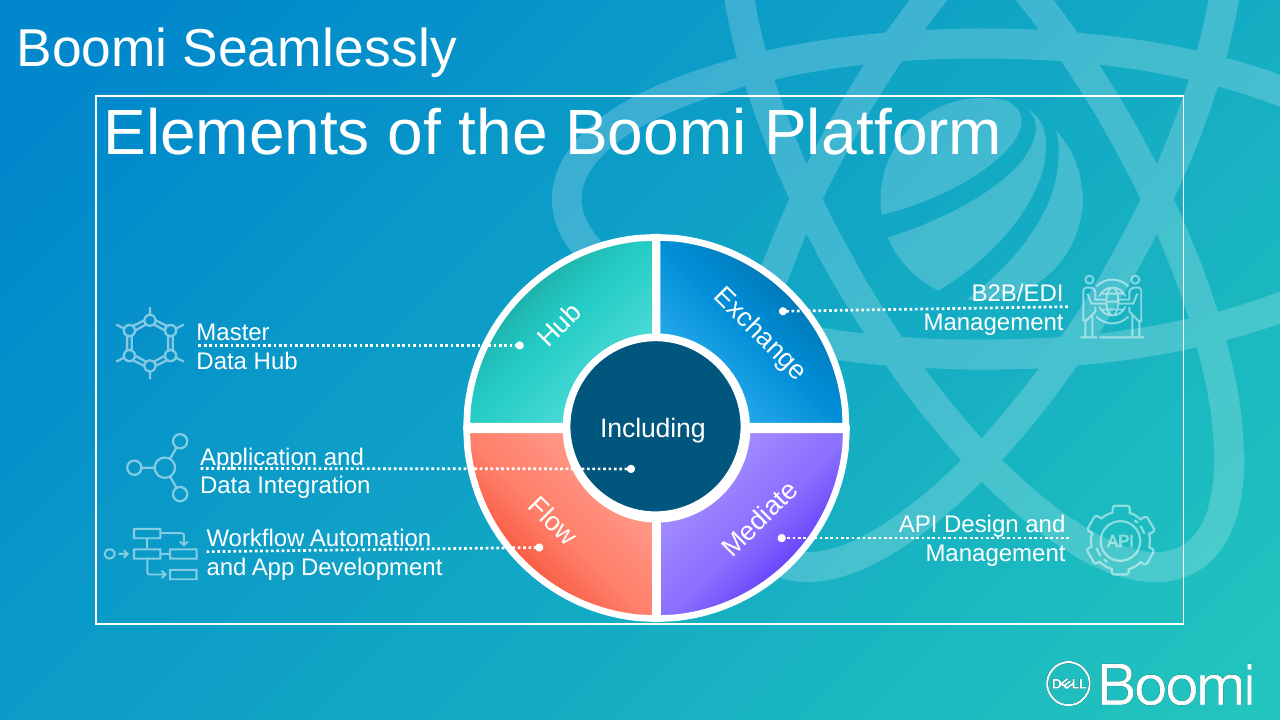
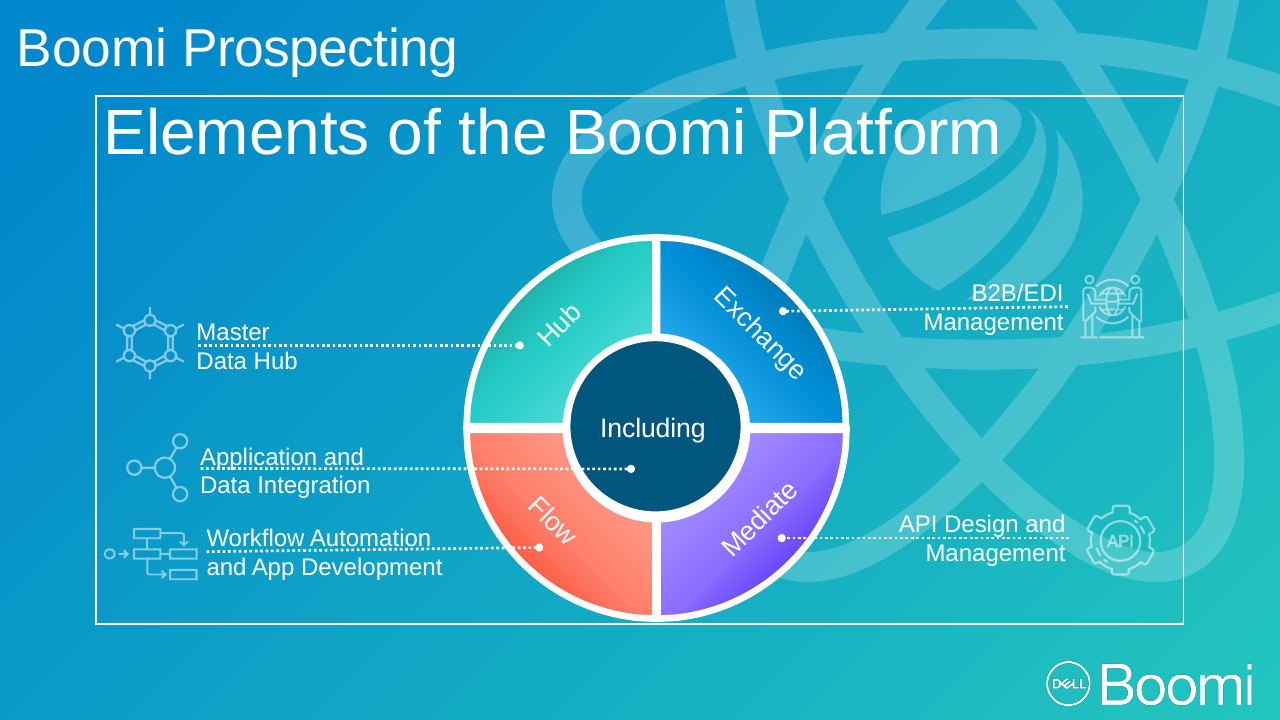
Seamlessly: Seamlessly -> Prospecting (320, 49)
